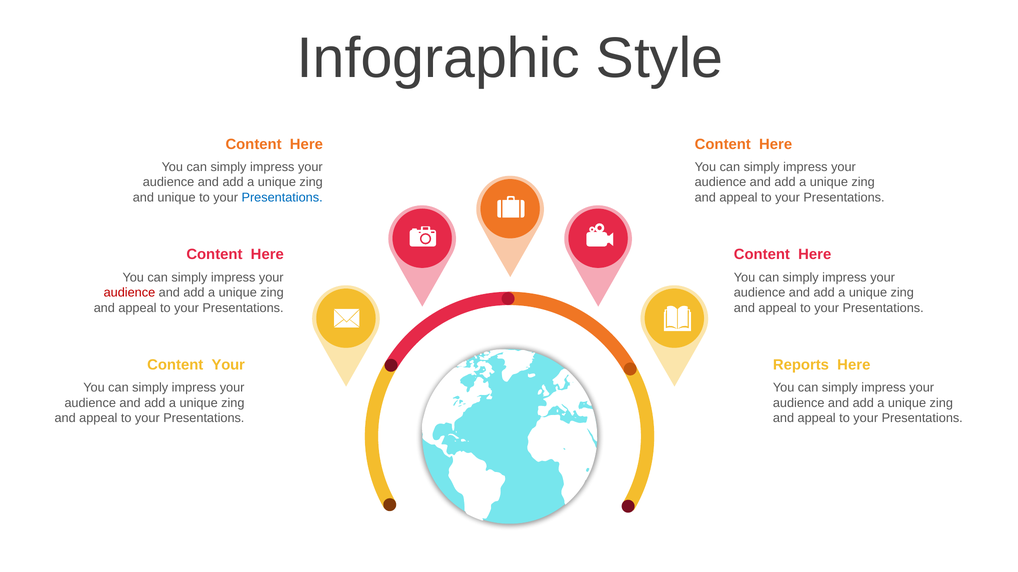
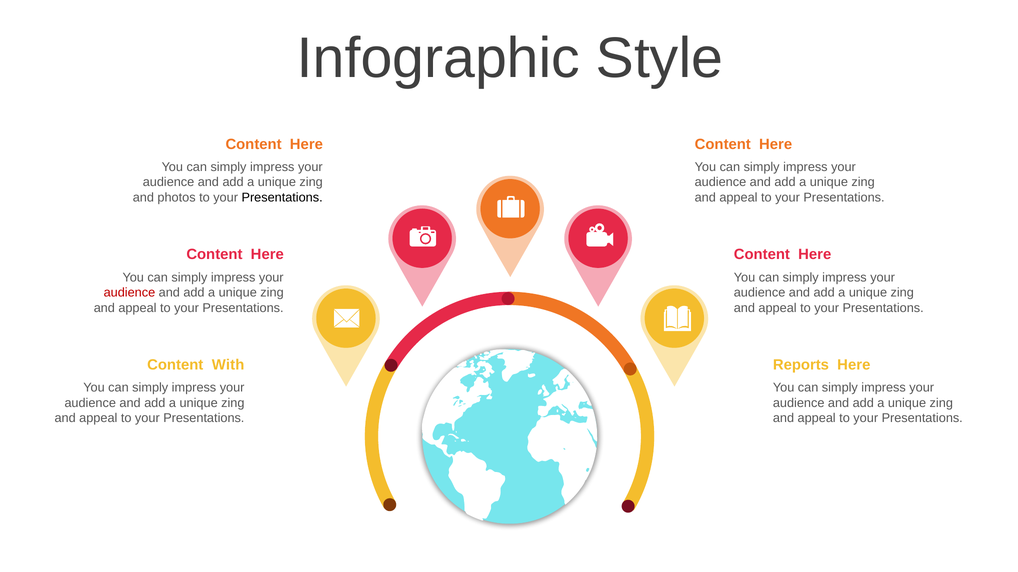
and unique: unique -> photos (177, 198)
Presentations colour: blue -> black (282, 198)
Content Your: Your -> With (228, 365)
